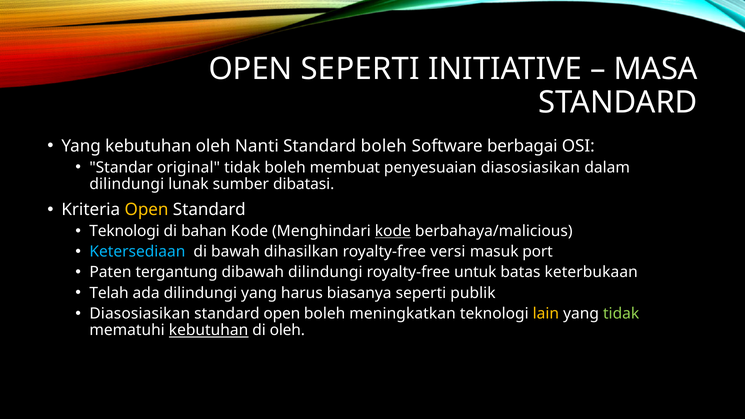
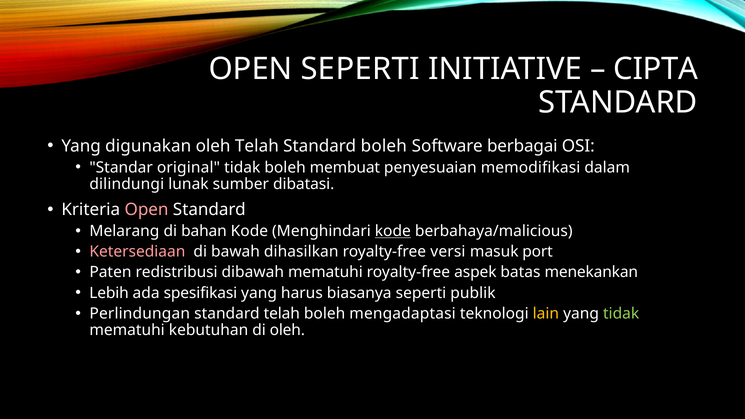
MASA: MASA -> CIPTA (656, 69)
Yang kebutuhan: kebutuhan -> digunakan (148, 146)
oleh Nanti: Nanti -> Telah (257, 146)
penyesuaian diasosiasikan: diasosiasikan -> memodifikasi (531, 167)
Open colour: yellow -> pink (147, 210)
Teknologi: Teknologi -> Melarang (124, 231)
Ketersediaan colour: light blue -> pink (137, 252)
tergantung: tergantung -> redistribusi (177, 272)
dibawah dilindungi: dilindungi -> mematuhi (325, 272)
untuk: untuk -> aspek (475, 272)
keterbukaan: keterbukaan -> menekankan (591, 272)
Telah: Telah -> Lebih (109, 293)
ada dilindungi: dilindungi -> spesifikasi (200, 293)
Diasosiasikan: Diasosiasikan -> Perlindungan (140, 314)
standard open: open -> telah (282, 314)
meningkatkan: meningkatkan -> mengadaptasi (403, 314)
kebutuhan underline: present -> none (209, 330)
